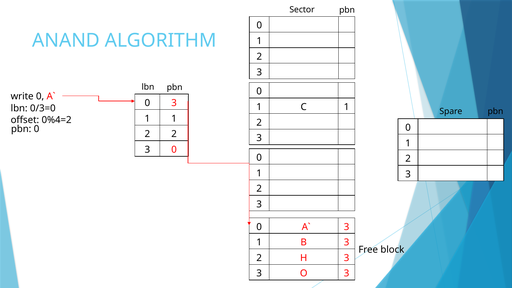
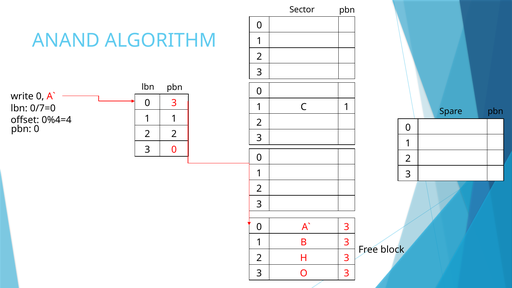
0/3=0: 0/3=0 -> 0/7=0 (43, 108)
0%4=2: 0%4=2 -> 0%4=4 (57, 120)
